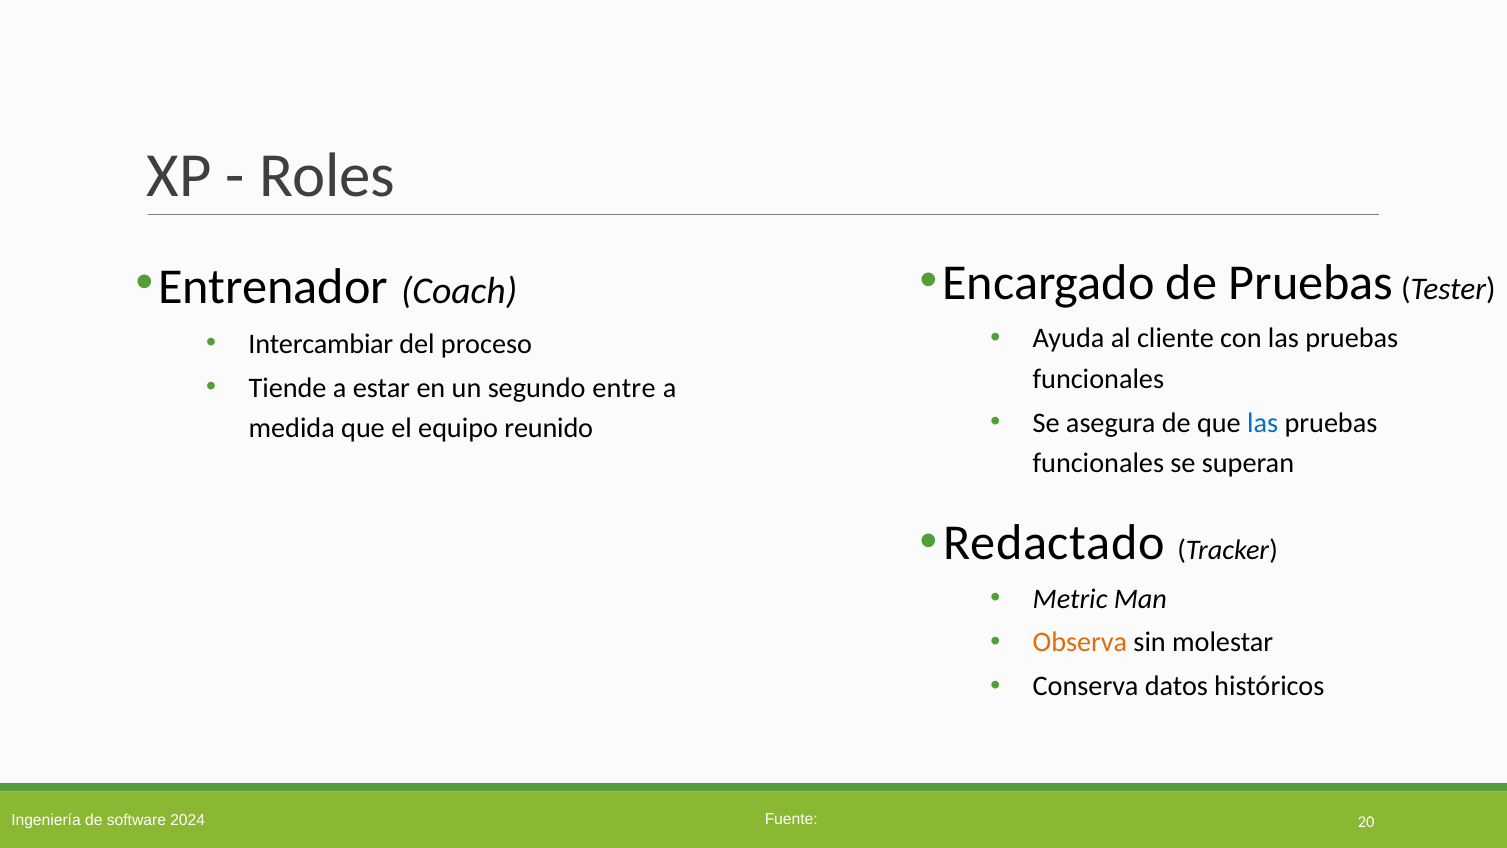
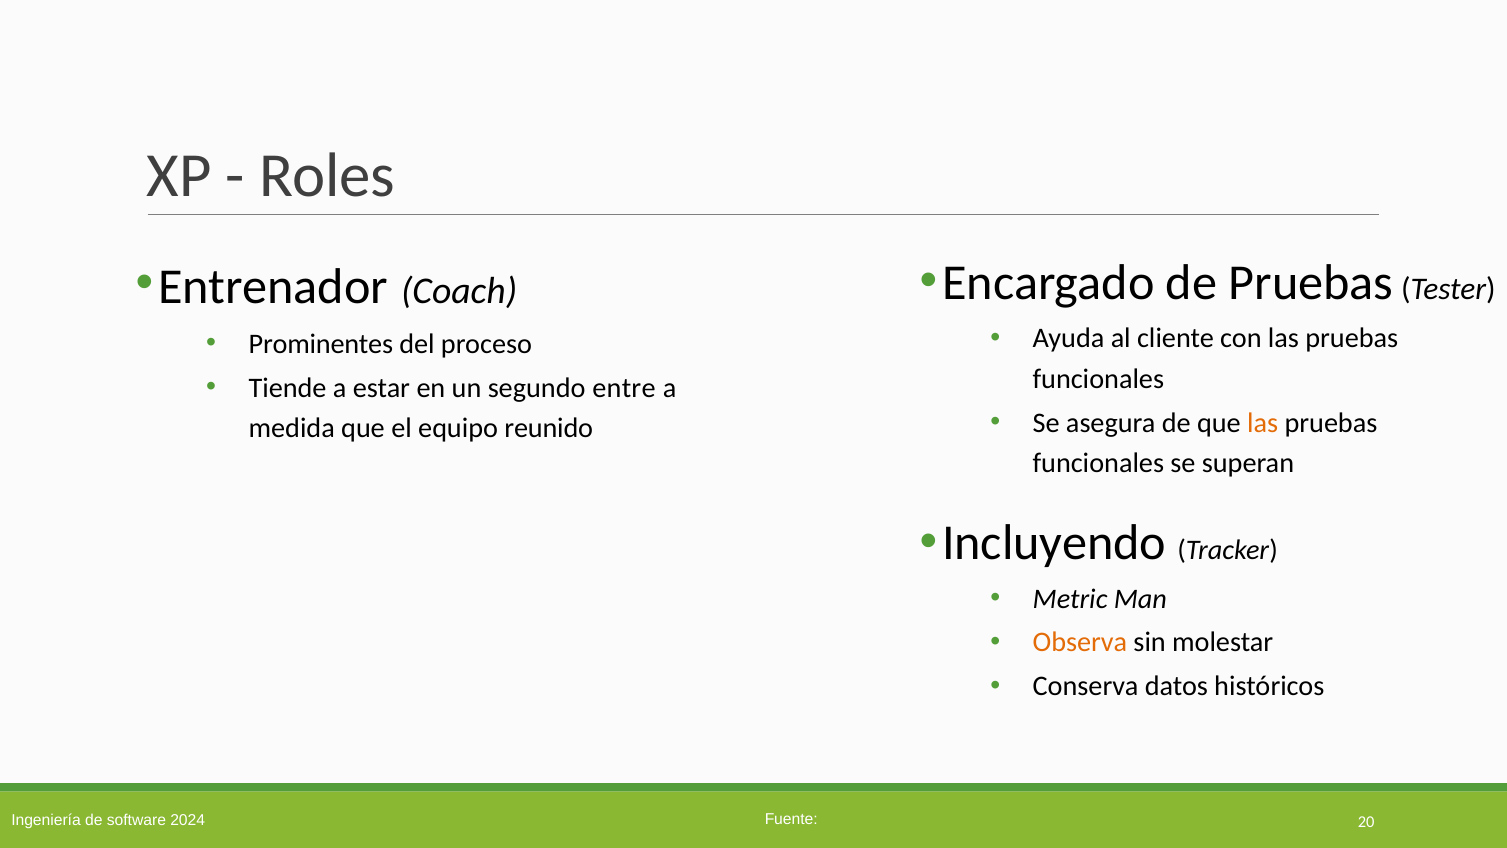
Intercambiar: Intercambiar -> Prominentes (321, 344)
las colour: blue -> orange (1263, 423)
Redactado: Redactado -> Incluyendo (1054, 543)
